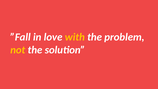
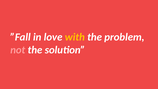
not colour: yellow -> pink (18, 50)
